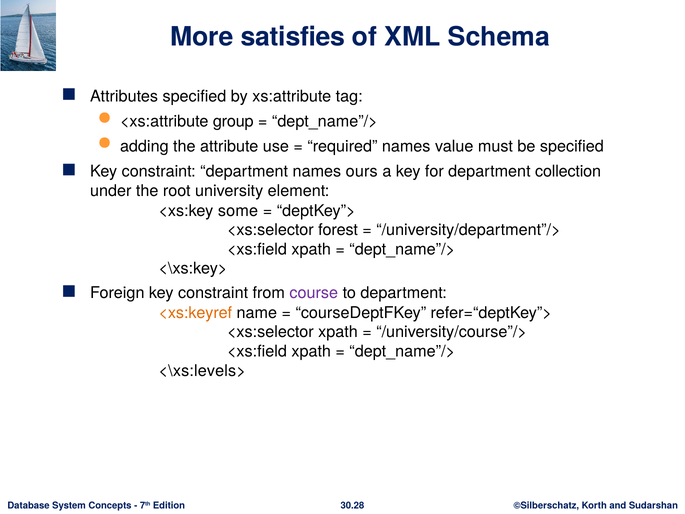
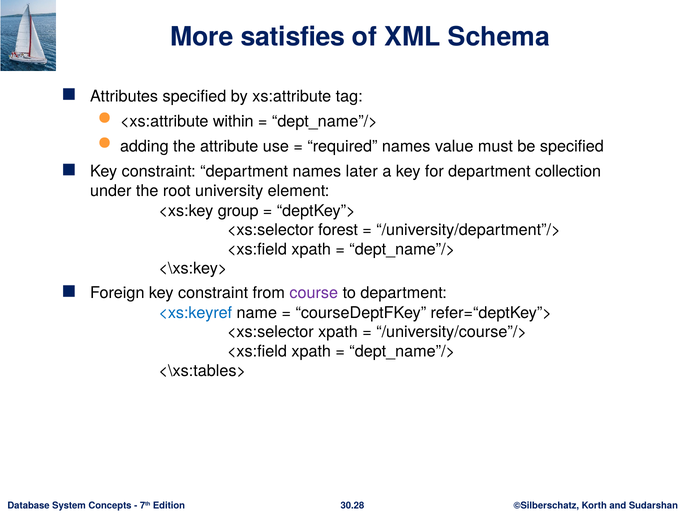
group: group -> within (233, 121)
ours: ours -> later (362, 171)
some: some -> group (238, 211)
<xs:keyref colour: orange -> blue (195, 313)
<\xs:levels>: <\xs:levels> -> <\xs:tables> (202, 370)
